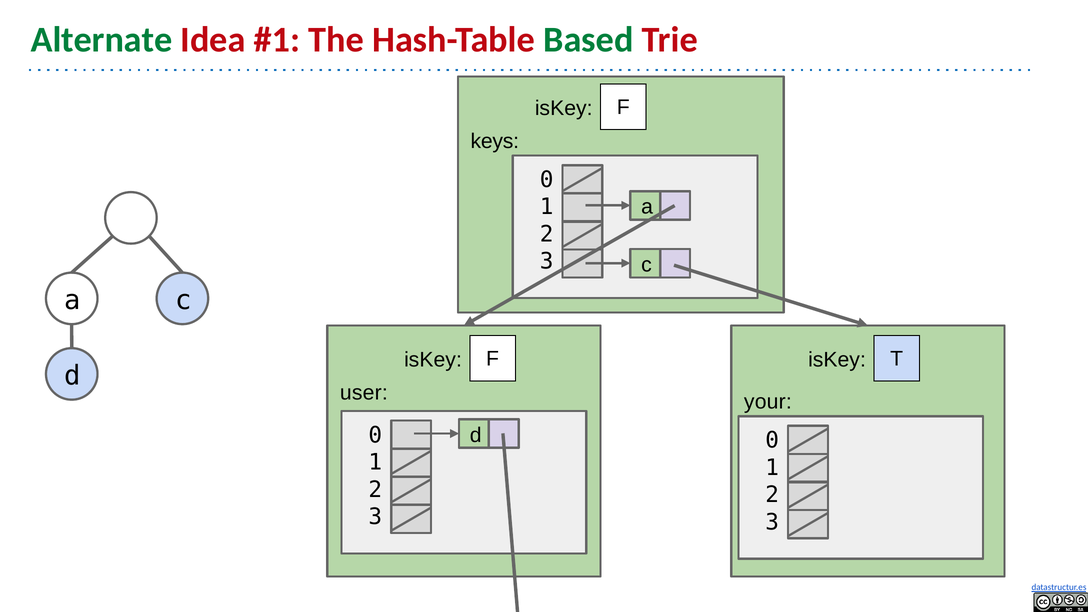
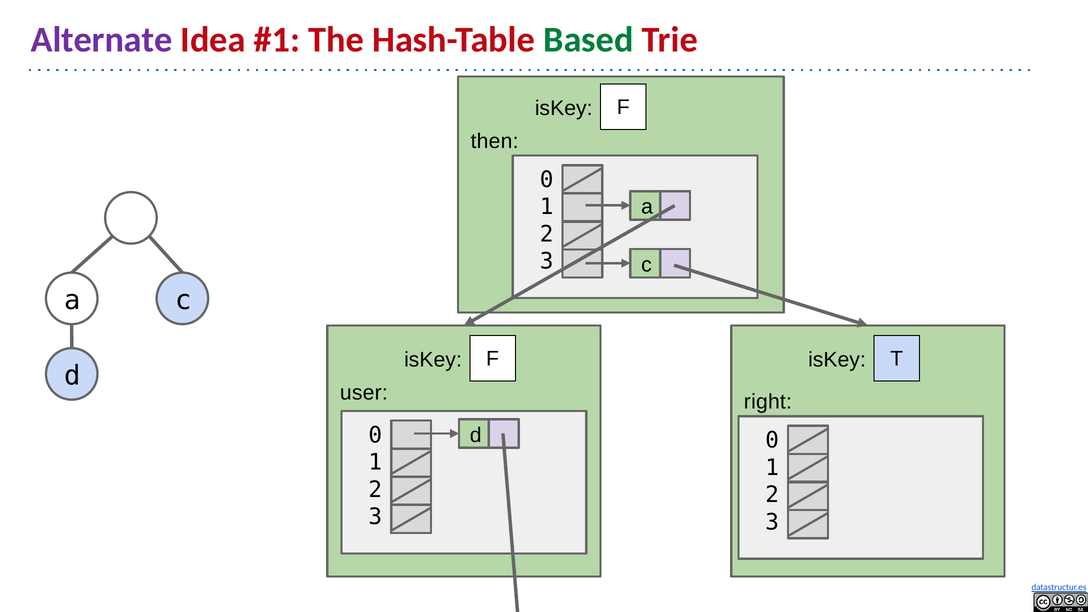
Alternate colour: green -> purple (102, 40)
keys: keys -> then (495, 141)
your: your -> right (768, 402)
